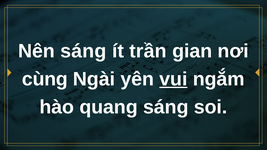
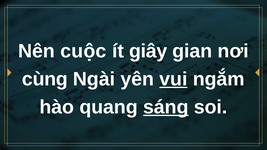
Nên sáng: sáng -> cuộc (83, 51)
trần: trần -> giây (148, 51)
sáng underline: none -> present (166, 107)
